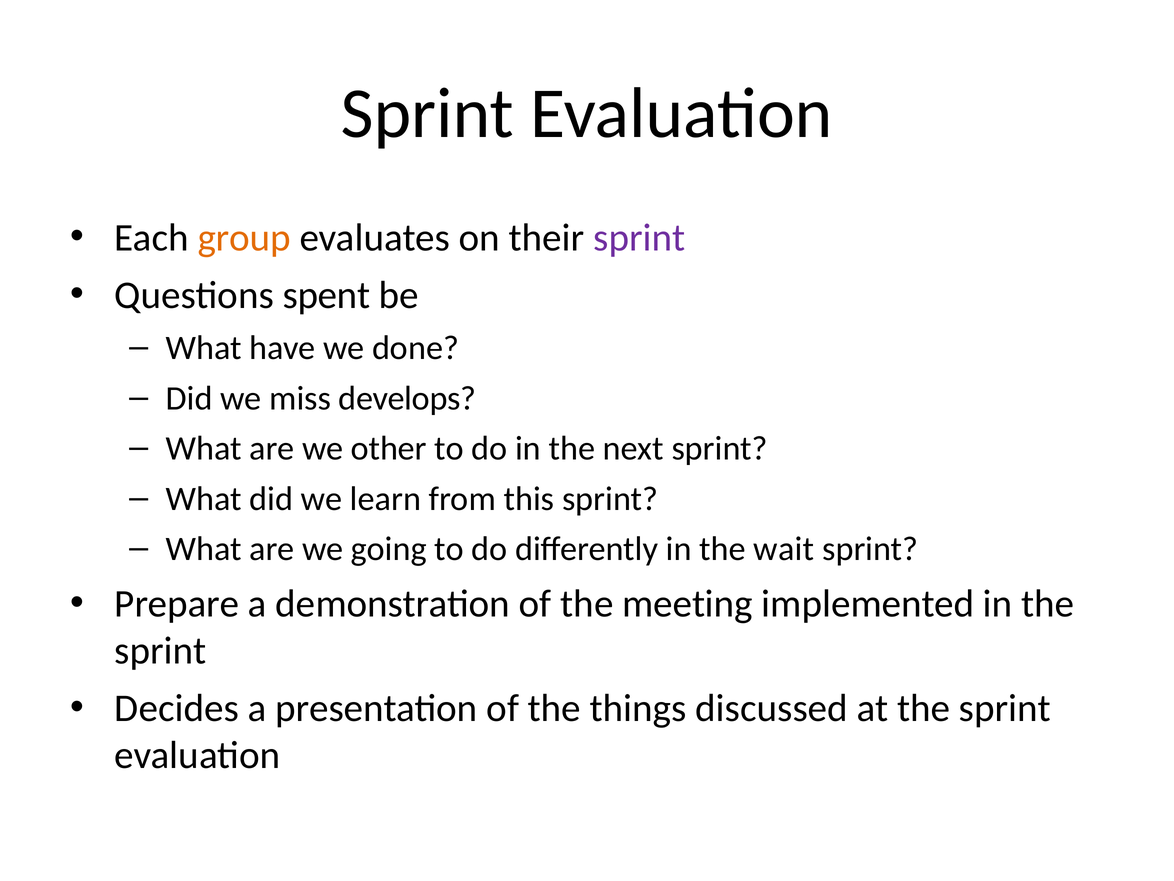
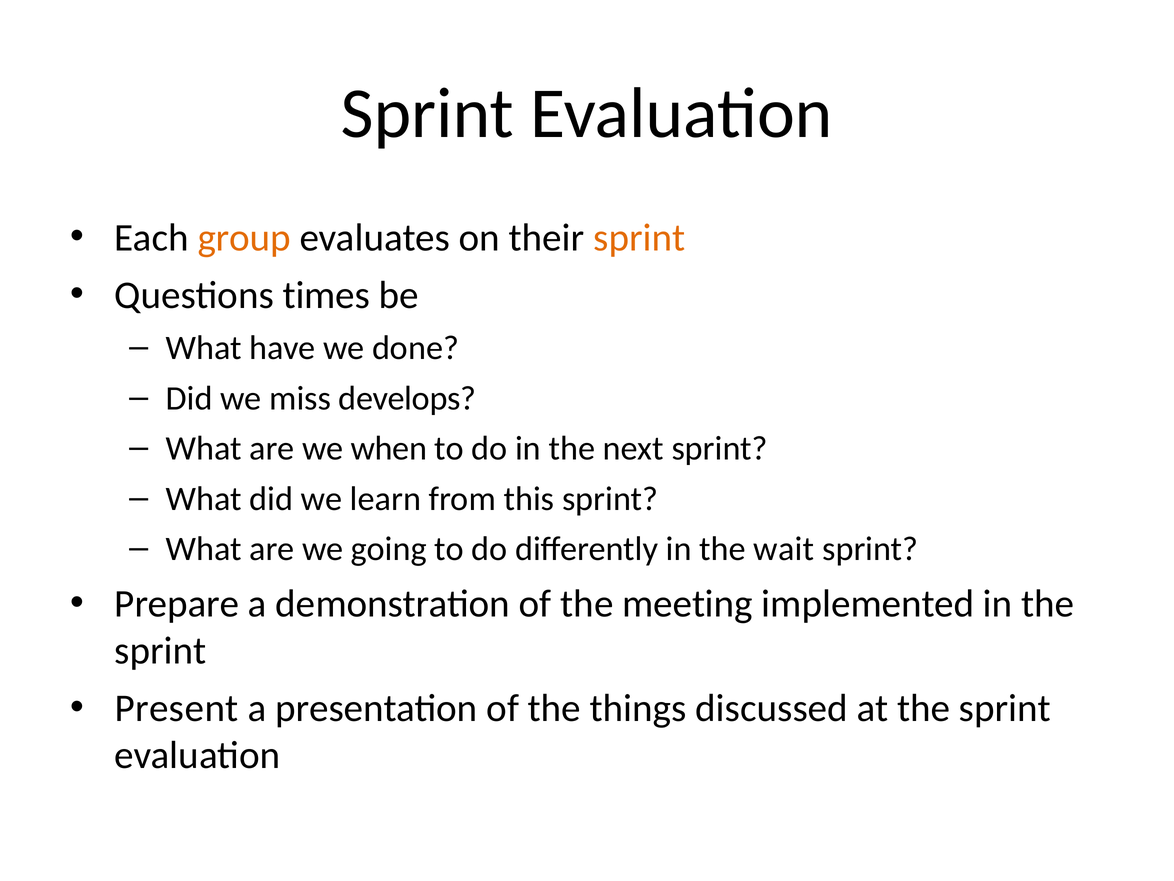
sprint colour: purple -> orange (639, 238)
spent: spent -> times (326, 295)
other: other -> when (389, 448)
Decides: Decides -> Present (177, 708)
